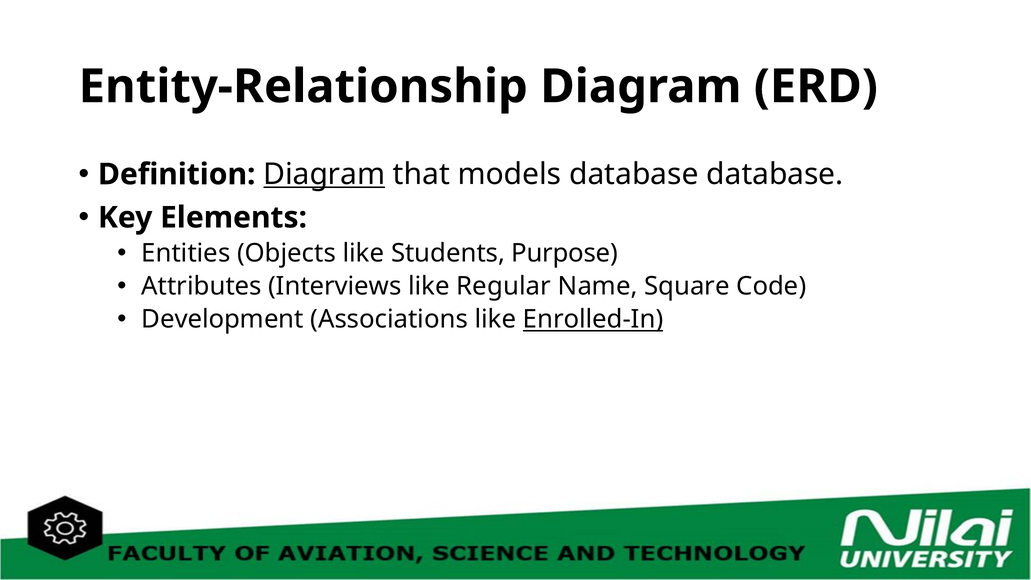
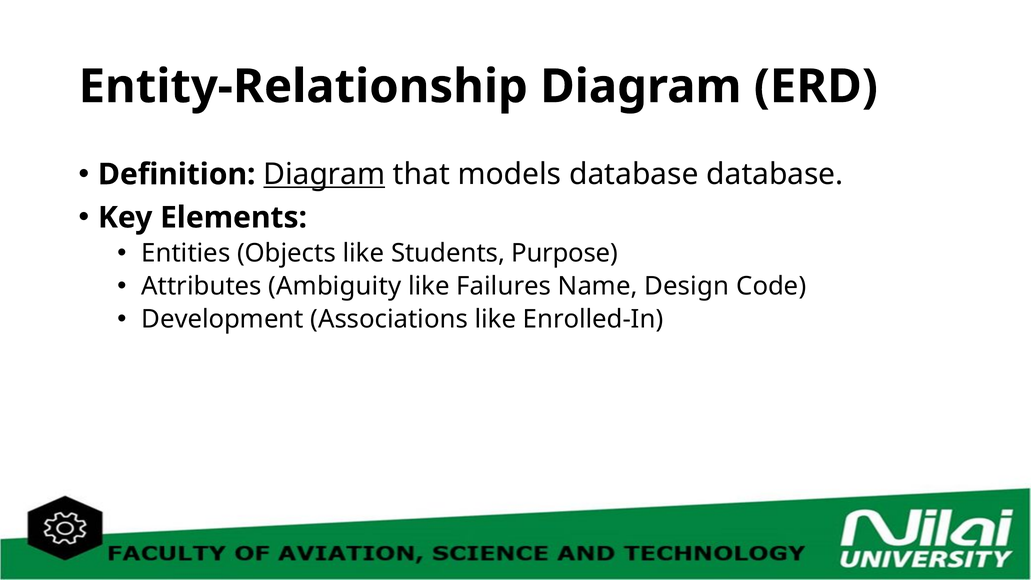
Interviews: Interviews -> Ambiguity (335, 286)
Regular: Regular -> Failures (504, 286)
Square: Square -> Design (687, 286)
Enrolled-In underline: present -> none (593, 319)
